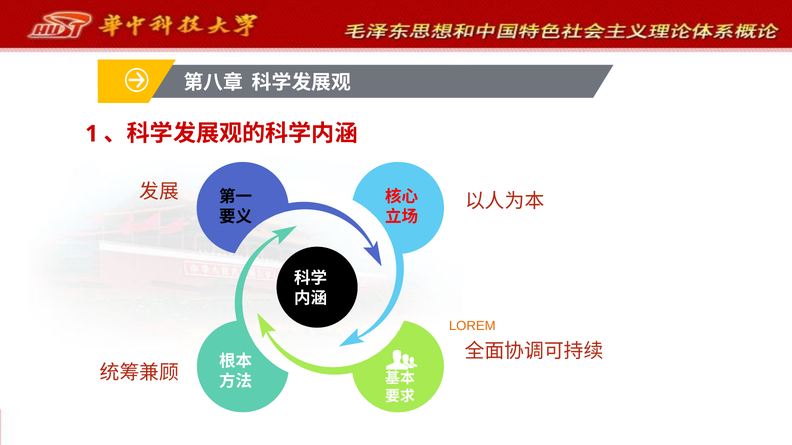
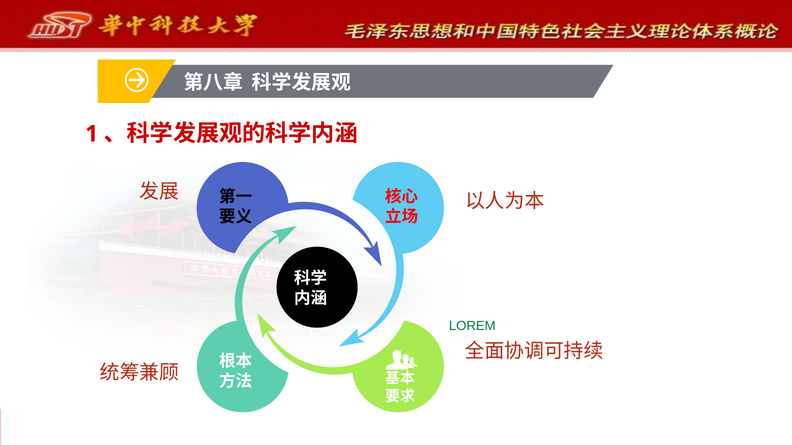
LOREM colour: orange -> green (472, 326)
